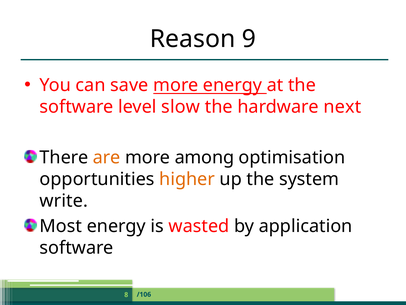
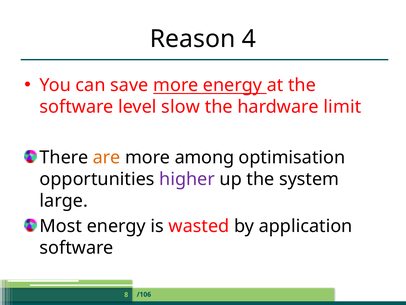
9: 9 -> 4 (249, 39)
next: next -> limit (342, 107)
higher colour: orange -> purple (187, 179)
write: write -> large (64, 201)
